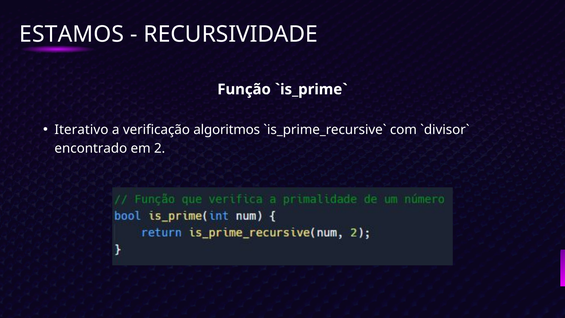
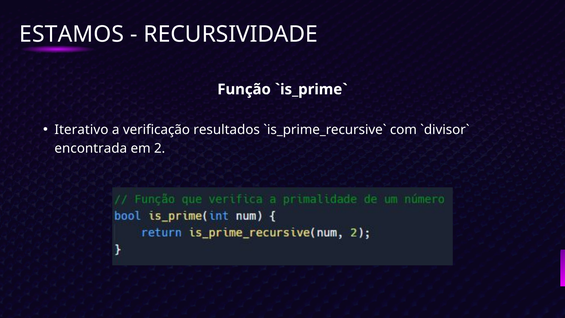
algoritmos: algoritmos -> resultados (227, 130)
encontrado: encontrado -> encontrada (91, 148)
